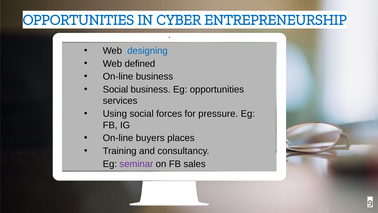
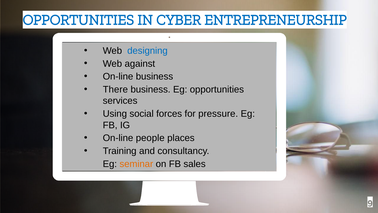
defined: defined -> against (140, 64)
Social: Social -> There (115, 89)
buyers: buyers -> people (150, 138)
seminar colour: purple -> orange (136, 164)
